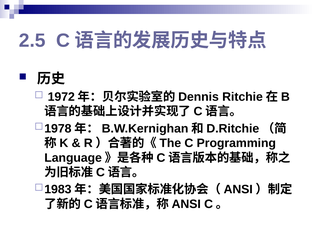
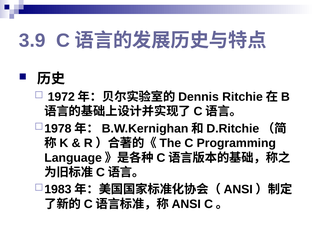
2.5: 2.5 -> 3.9 (32, 41)
